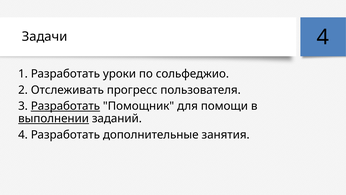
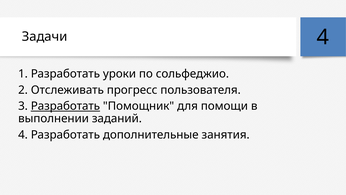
выполнении underline: present -> none (54, 118)
